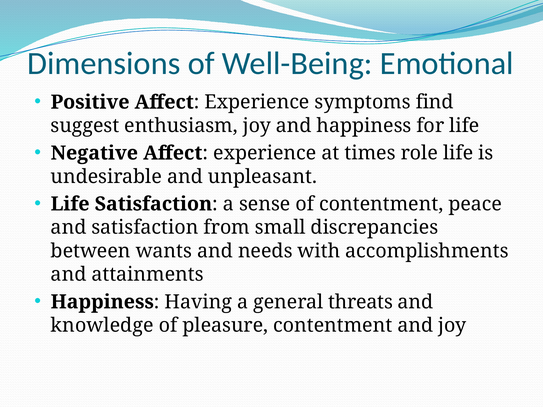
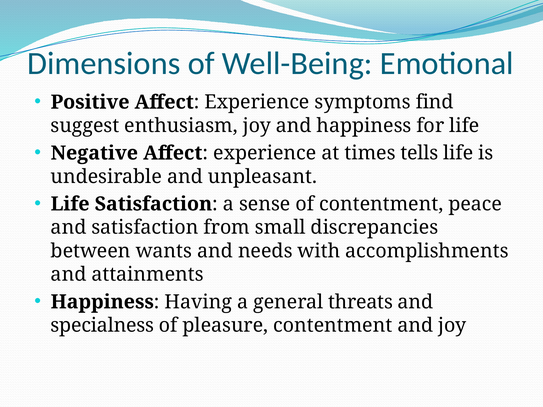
role: role -> tells (419, 153)
knowledge: knowledge -> specialness (102, 326)
